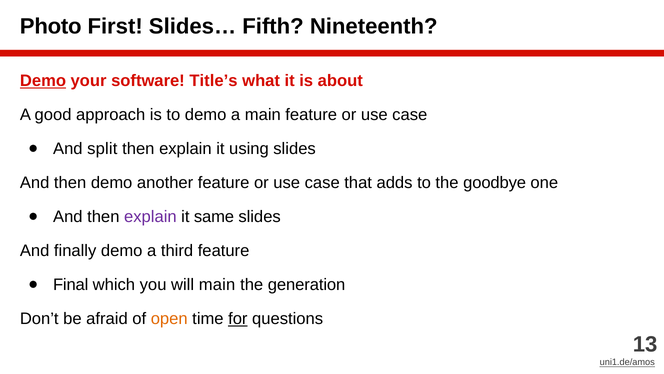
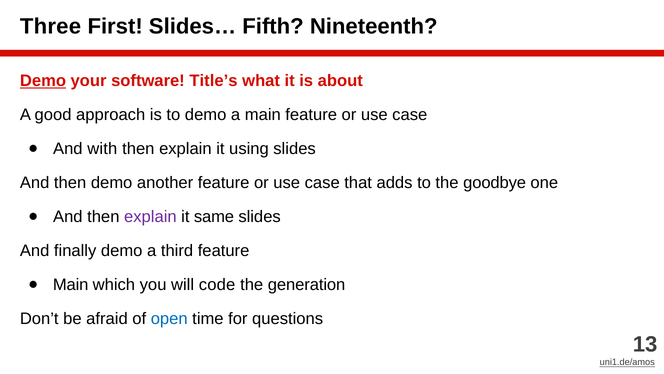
Photo: Photo -> Three (51, 26)
split: split -> with (102, 148)
Final: Final -> Main (71, 284)
will main: main -> code (217, 284)
open colour: orange -> blue (169, 318)
for underline: present -> none (238, 318)
